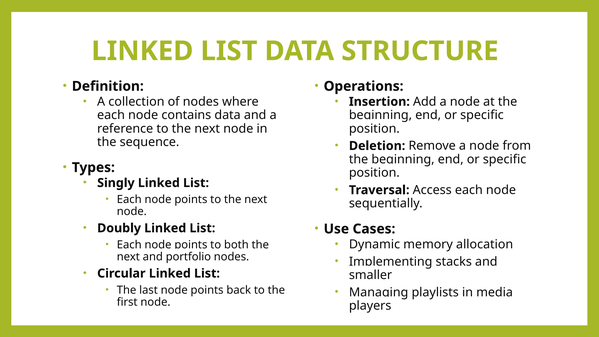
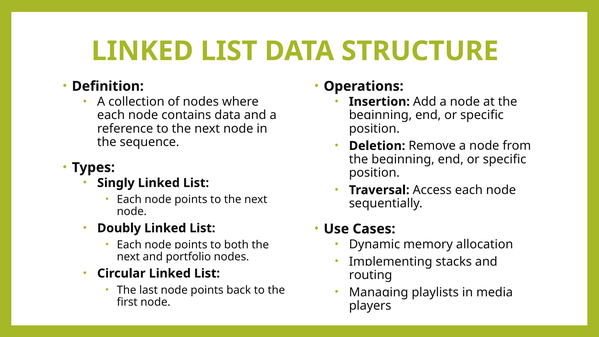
smaller: smaller -> routing (371, 275)
